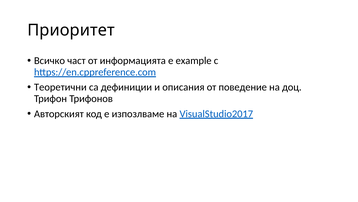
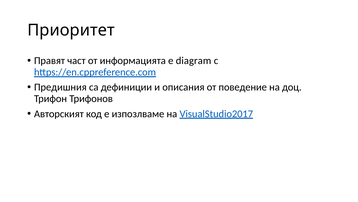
Всичко: Всичко -> Правят (49, 61)
example: example -> diagram (194, 61)
Теоретични: Теоретични -> Предишния (60, 87)
